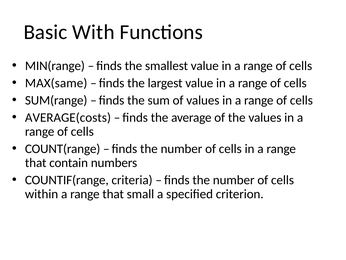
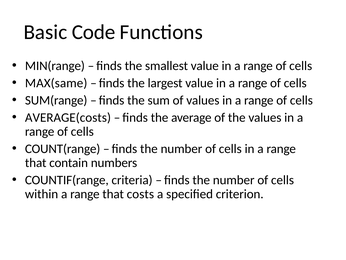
With: With -> Code (94, 32)
small: small -> costs (140, 194)
